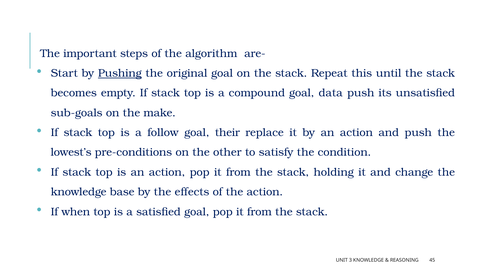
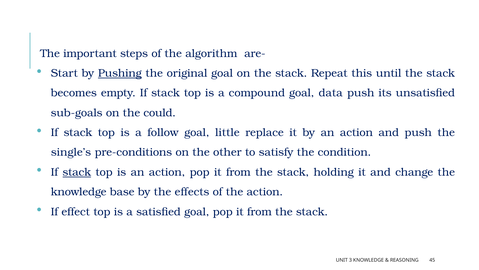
make: make -> could (160, 113)
their: their -> little (227, 132)
lowest’s: lowest’s -> single’s (71, 152)
stack underline: none -> present (77, 172)
when: when -> effect (76, 211)
